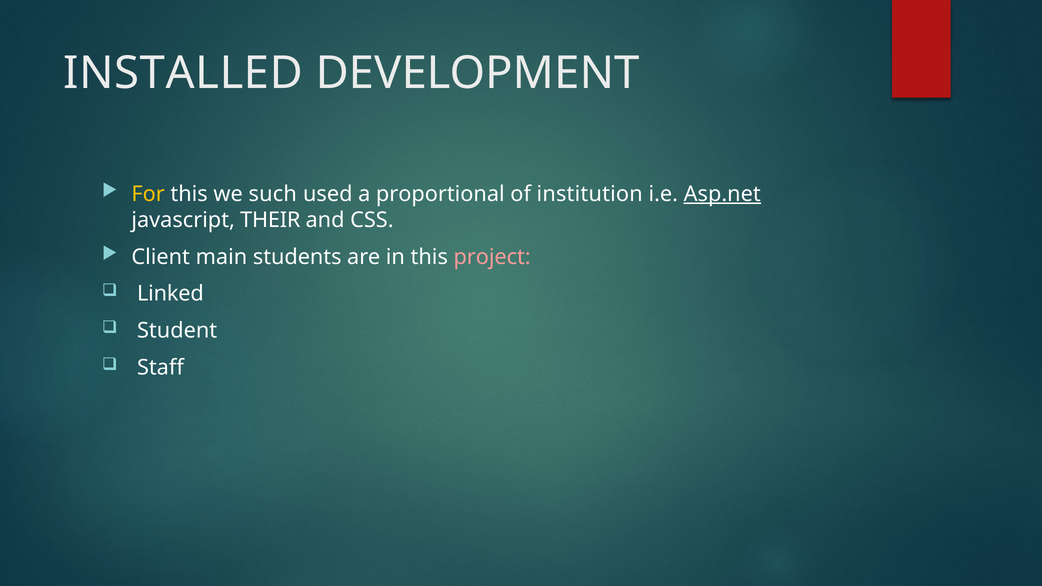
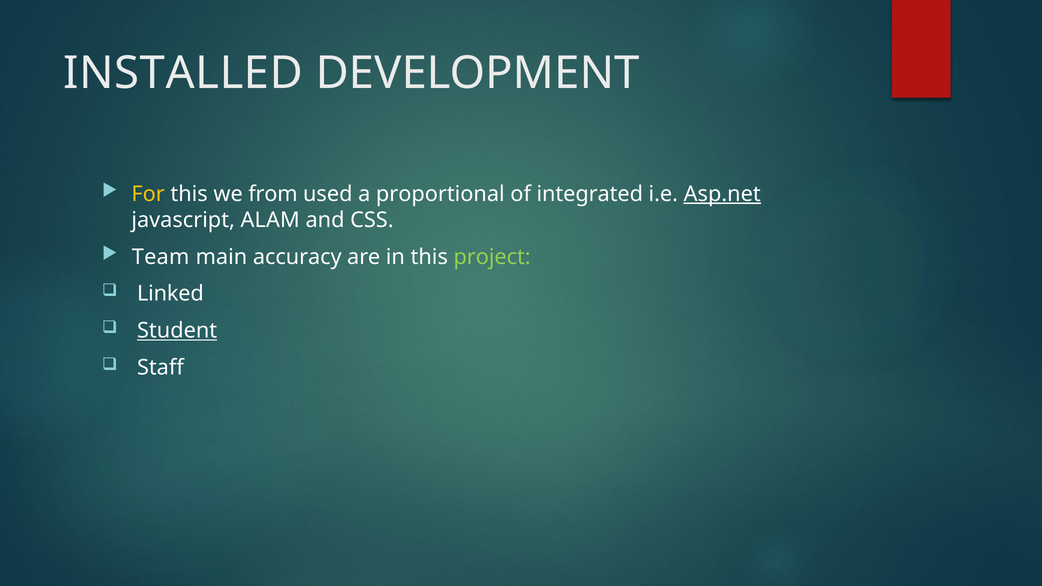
such: such -> from (273, 194)
institution: institution -> integrated (590, 194)
THEIR: THEIR -> ALAM (270, 220)
Client: Client -> Team (161, 257)
students: students -> accuracy (297, 257)
project colour: pink -> light green (492, 257)
Student underline: none -> present (177, 331)
